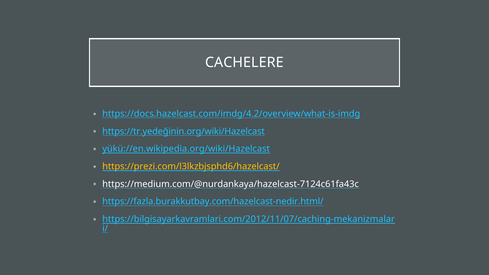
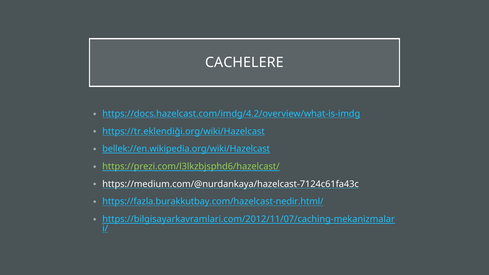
https://tr.yedeğinin.org/wiki/Hazelcast: https://tr.yedeğinin.org/wiki/Hazelcast -> https://tr.eklendiği.org/wiki/Hazelcast (184, 131)
yükü://en.wikipedia.org/wiki/Hazelcast: yükü://en.wikipedia.org/wiki/Hazelcast -> bellek://en.wikipedia.org/wiki/Hazelcast (186, 149)
https://prezi.com/l3lkzbjsphd6/hazelcast/ colour: yellow -> light green (191, 167)
